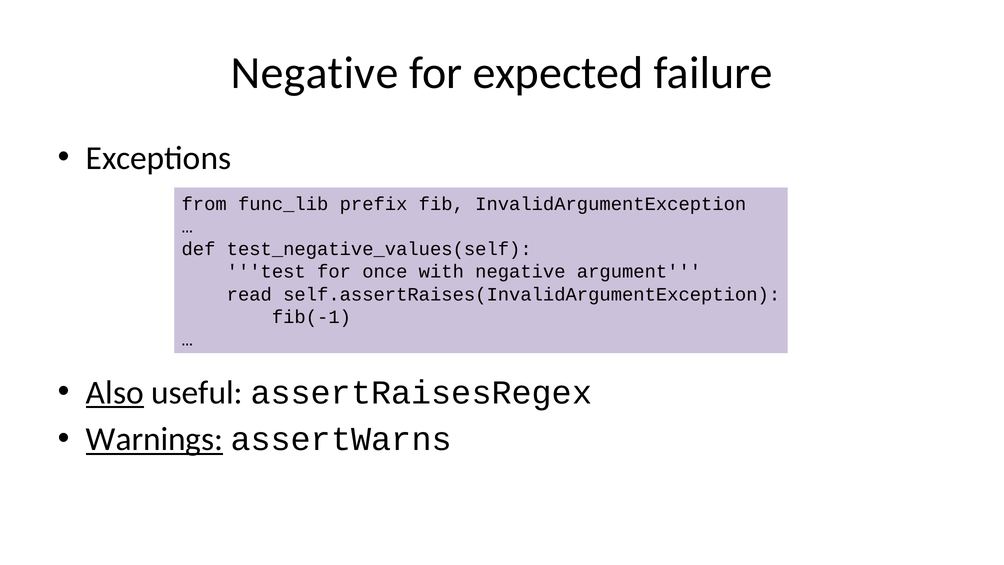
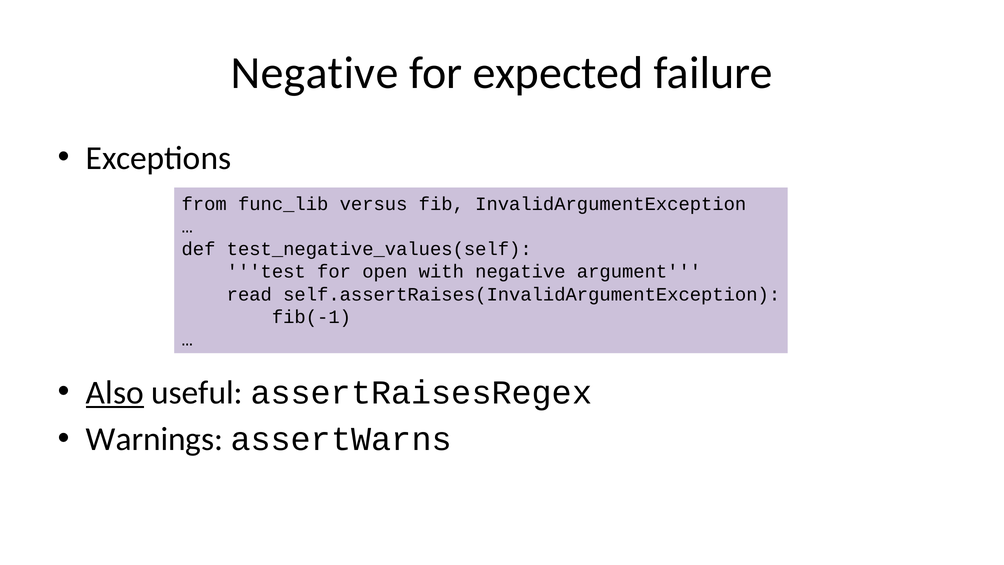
prefix: prefix -> versus (374, 204)
once: once -> open (385, 272)
Warnings underline: present -> none (154, 439)
